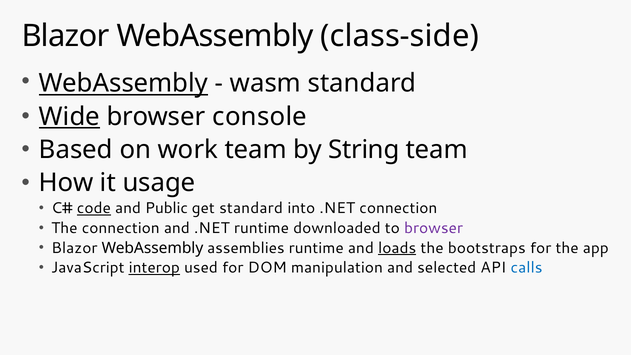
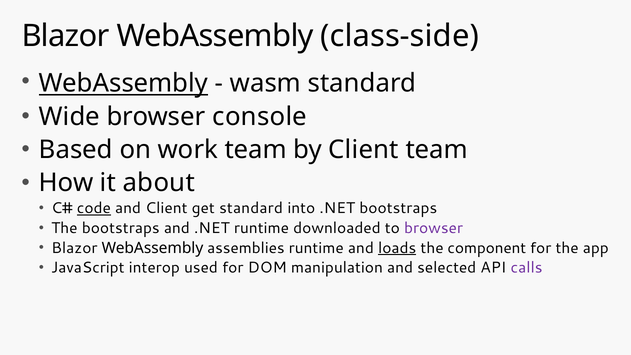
Wide underline: present -> none (69, 117)
by String: String -> Client (364, 150)
usage: usage -> about (159, 183)
and Public: Public -> Client (166, 208)
.NET connection: connection -> bootstraps (398, 208)
The connection: connection -> bootstraps (121, 228)
bootstraps: bootstraps -> component (487, 248)
interop underline: present -> none (154, 268)
calls colour: blue -> purple (527, 268)
